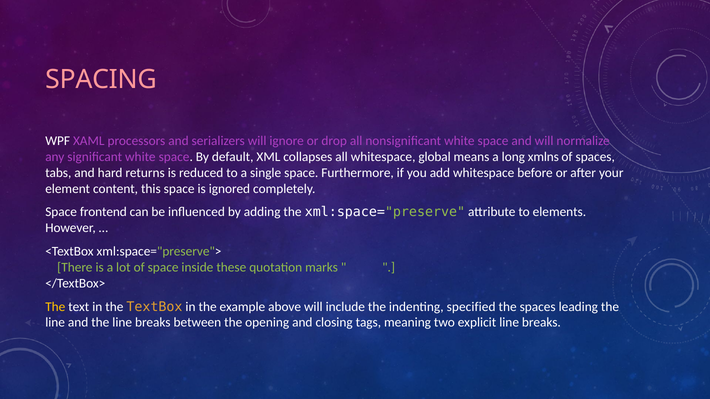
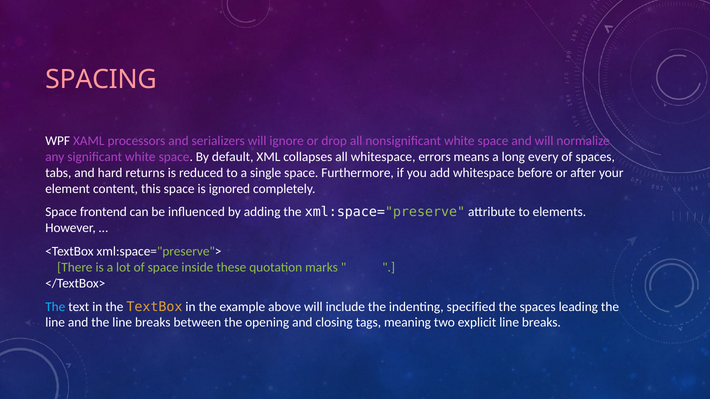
global: global -> errors (435, 157)
xmlns: xmlns -> every (543, 157)
The colour: yellow -> light blue (55, 307)
